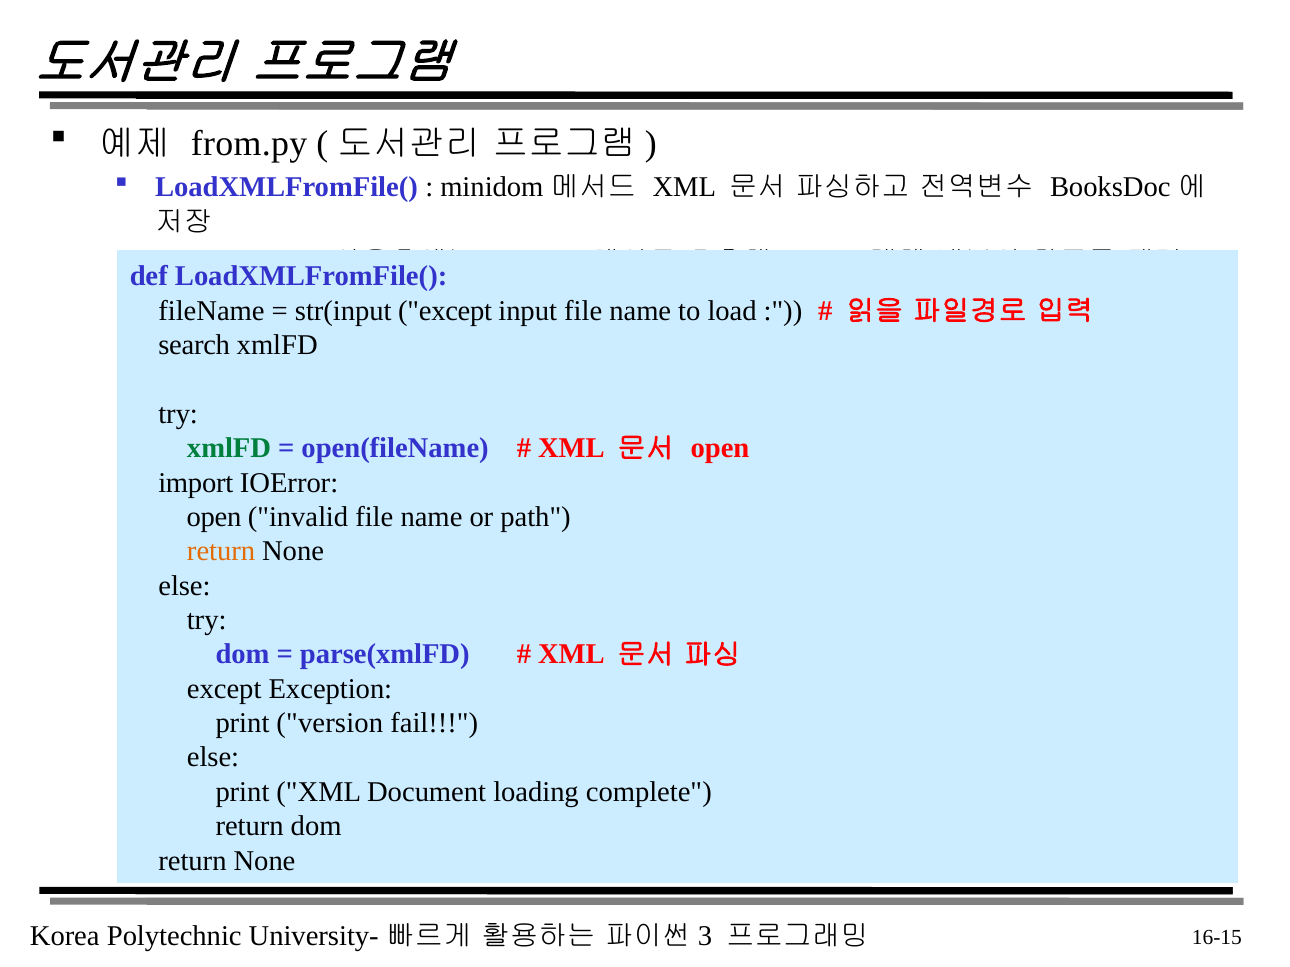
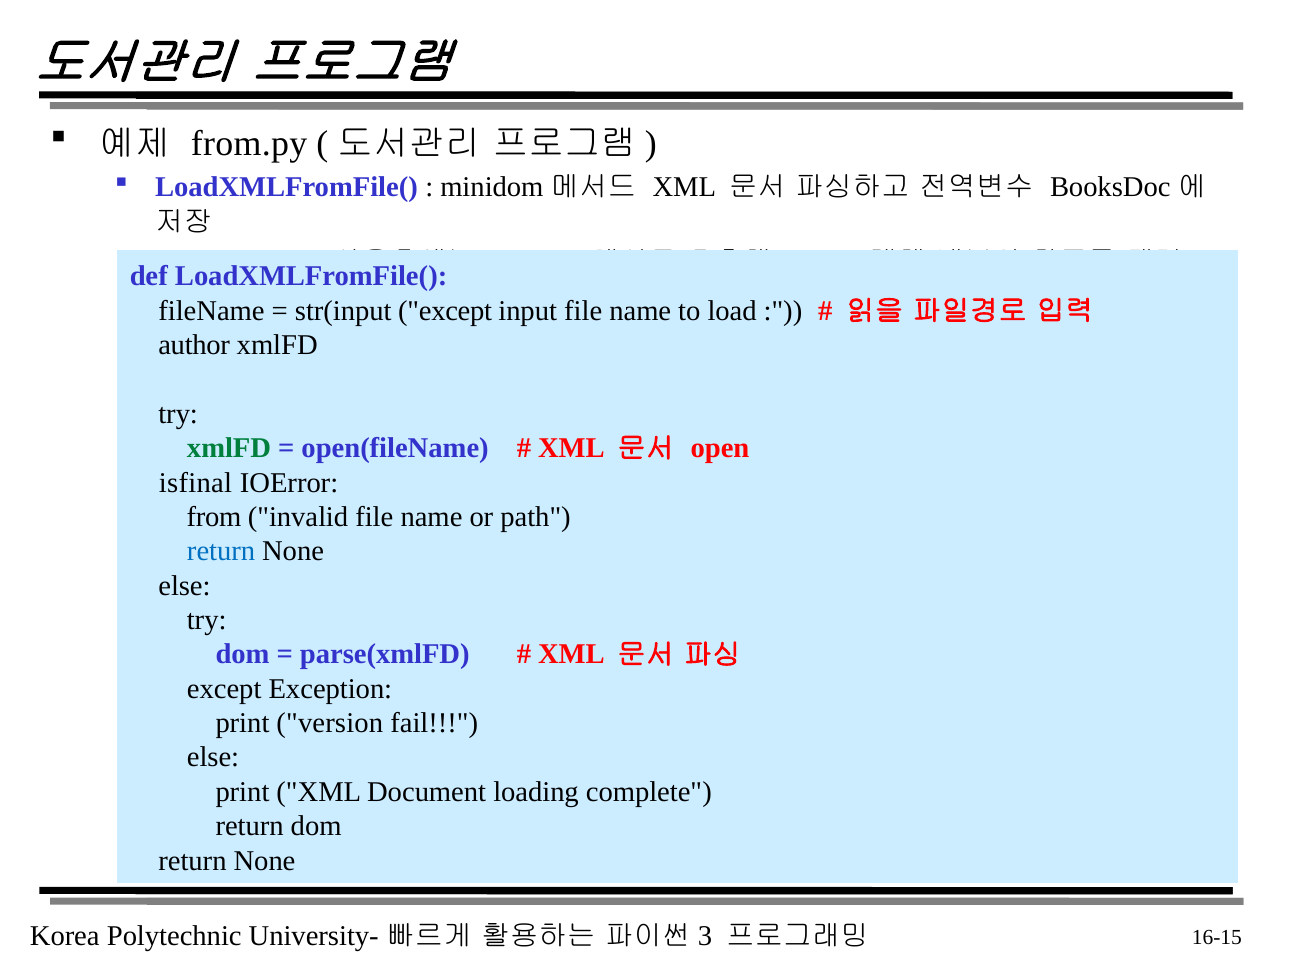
search: search -> author (194, 345)
import: import -> isfinal (195, 483)
open: open -> from (214, 517)
return colour: orange -> blue (221, 552)
